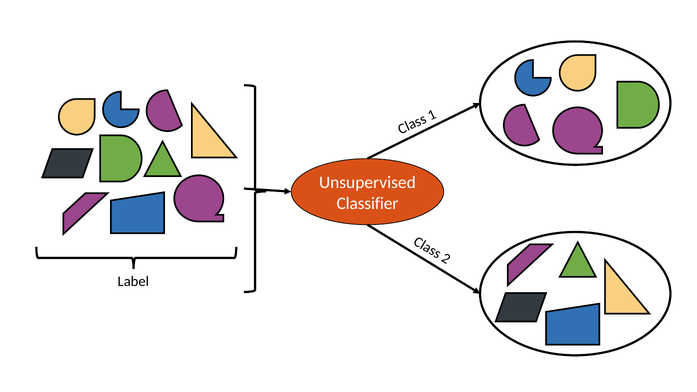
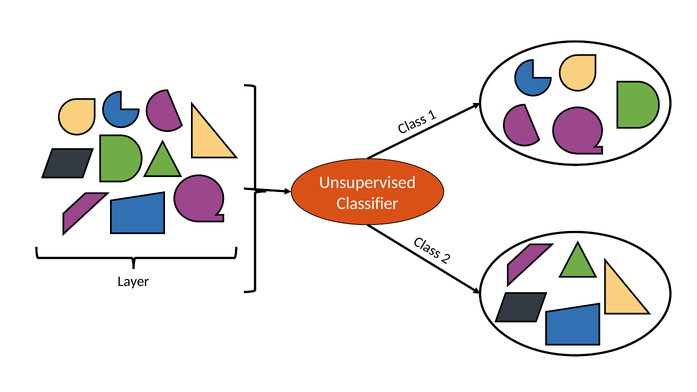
Label: Label -> Layer (133, 281)
